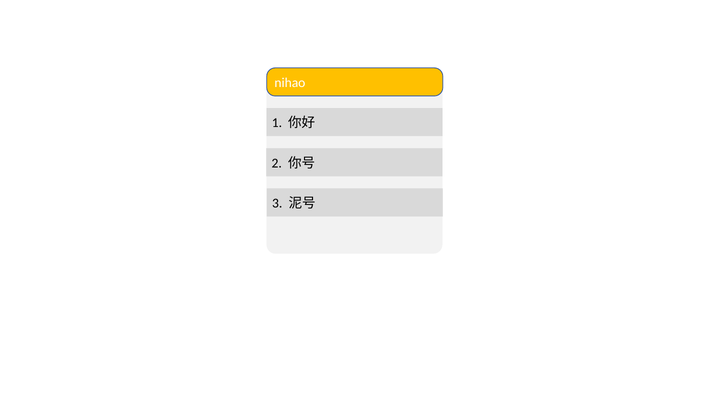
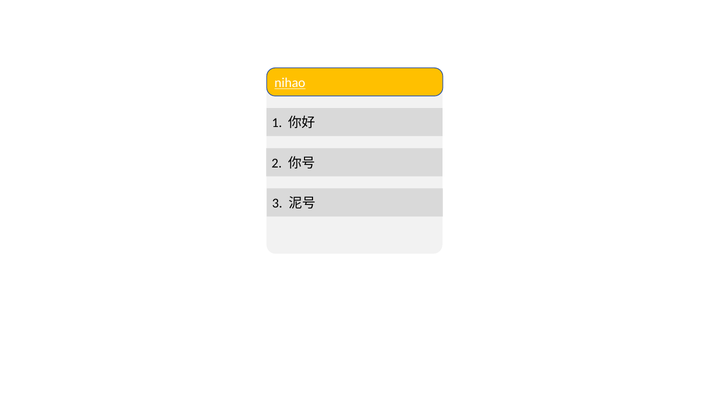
nihao underline: none -> present (290, 83)
